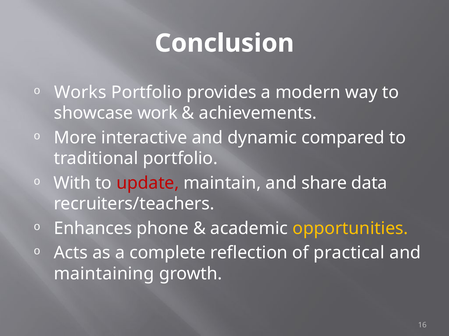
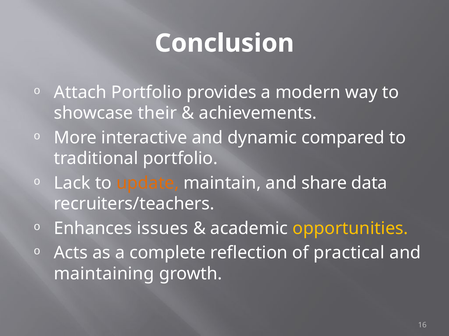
Works: Works -> Attach (80, 92)
work: work -> their (157, 113)
With: With -> Lack (72, 183)
update colour: red -> orange (148, 183)
phone: phone -> issues (163, 229)
